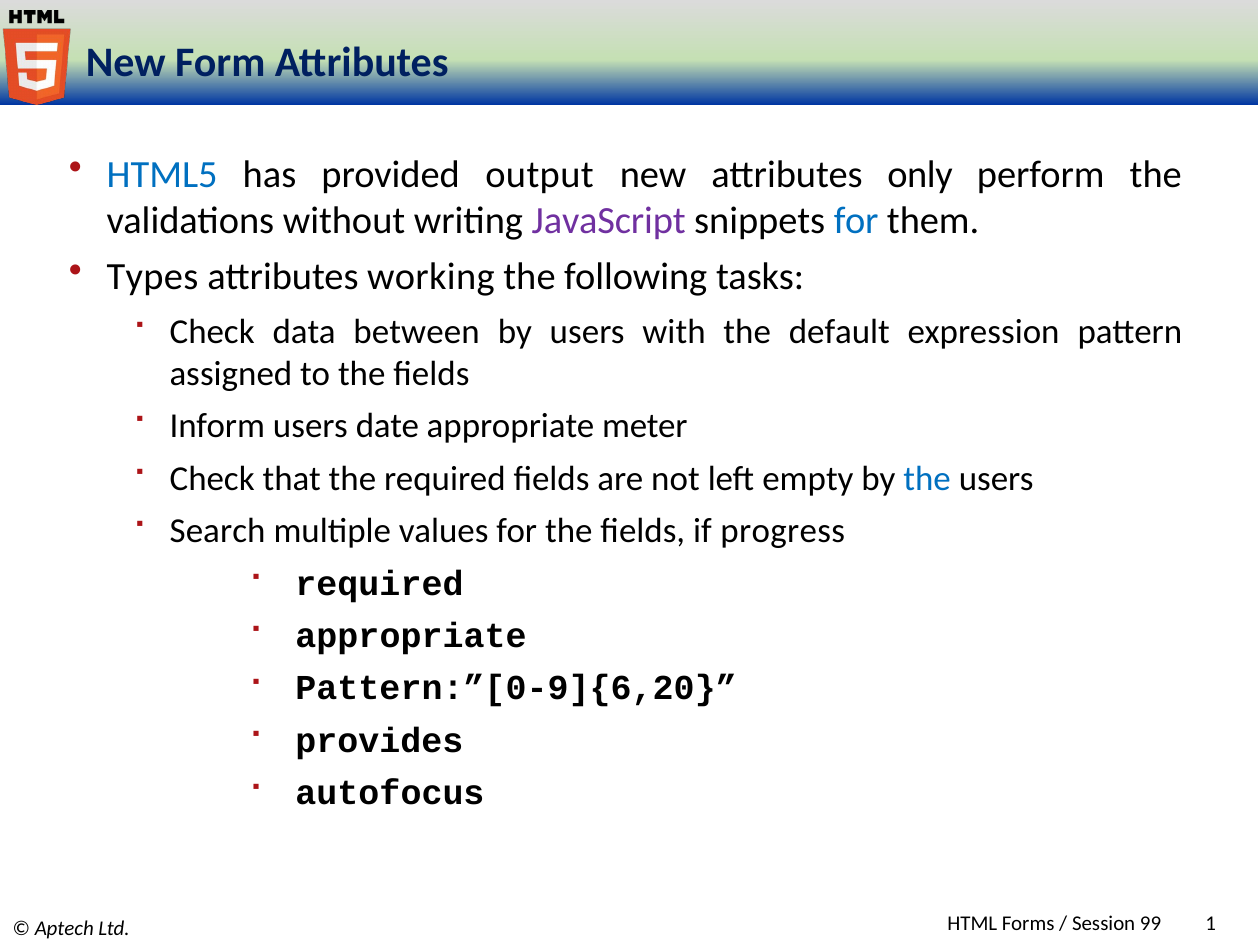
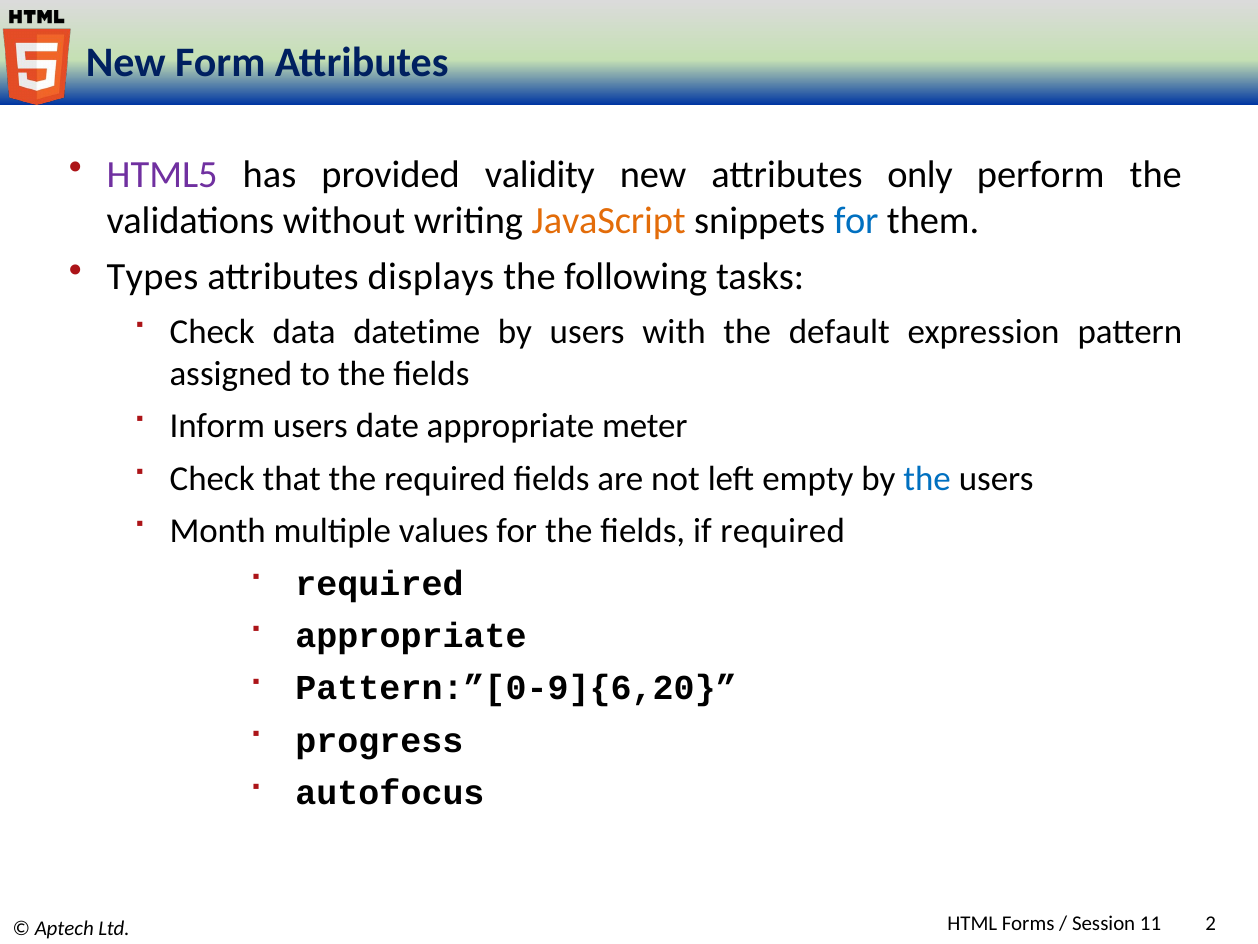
HTML5 colour: blue -> purple (162, 174)
output: output -> validity (540, 174)
JavaScript colour: purple -> orange (609, 221)
working: working -> displays (431, 277)
between: between -> datetime (417, 331)
Search: Search -> Month (218, 531)
if progress: progress -> required (783, 531)
provides: provides -> progress (379, 741)
99: 99 -> 11 (1150, 923)
1: 1 -> 2 (1211, 923)
